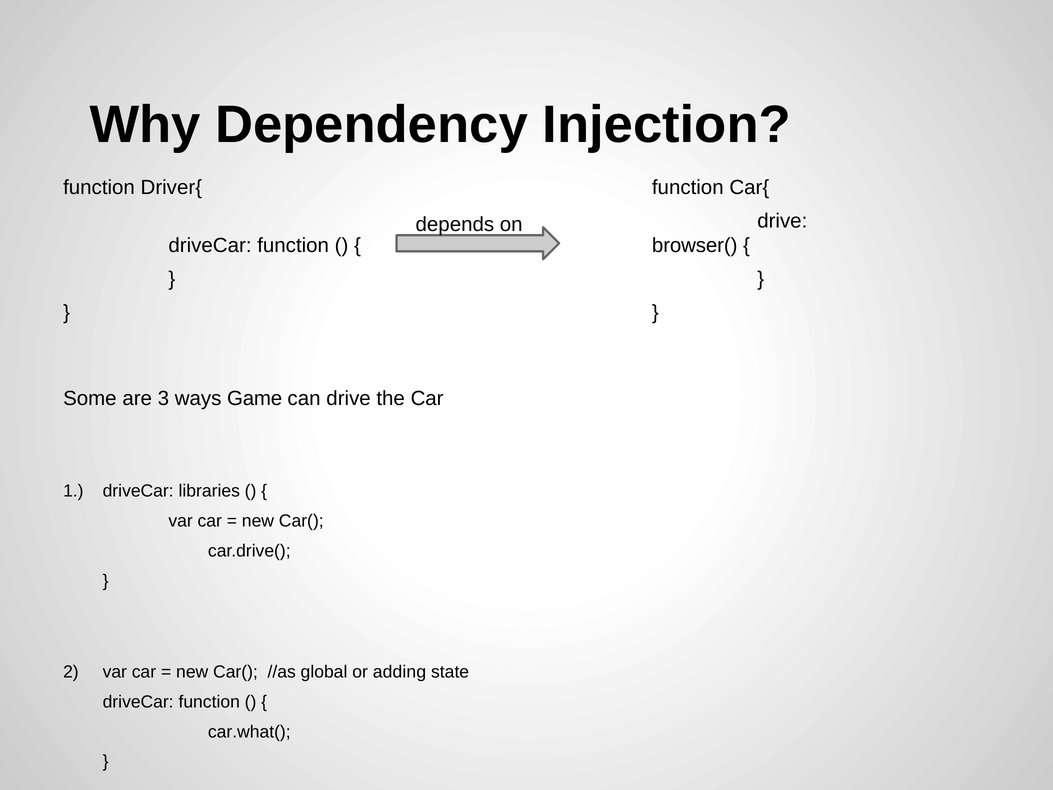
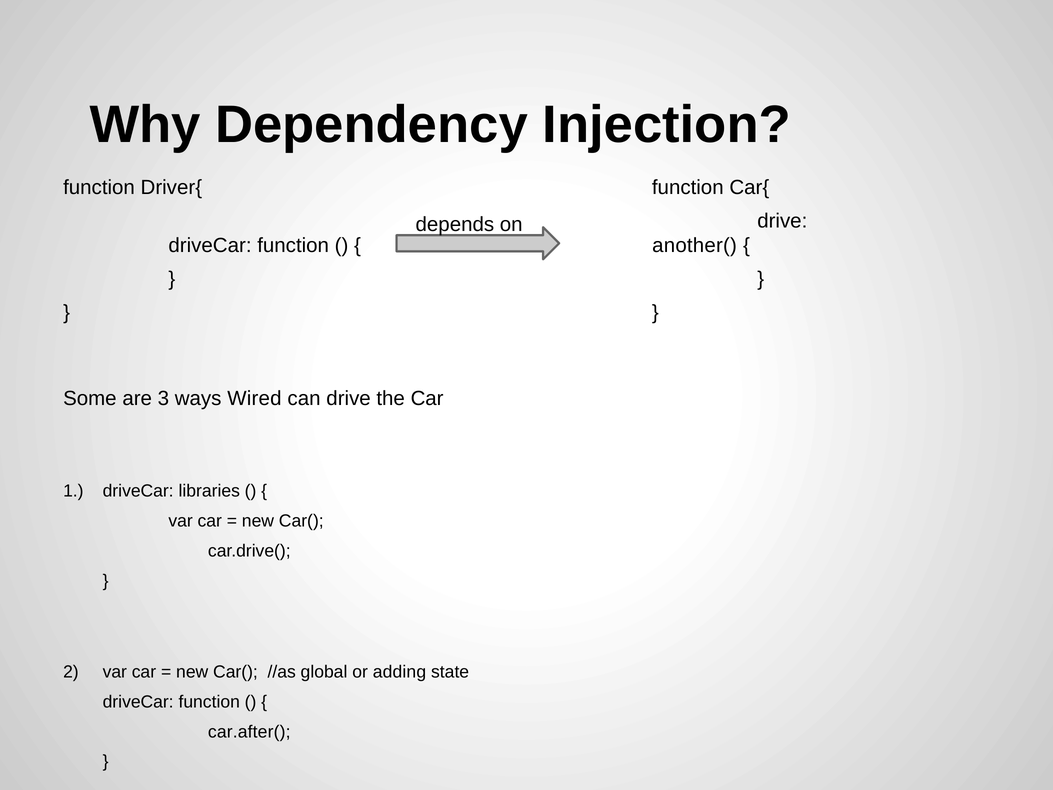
browser(: browser( -> another( (695, 245)
Game: Game -> Wired (254, 398)
car.what(: car.what( -> car.after( (249, 732)
